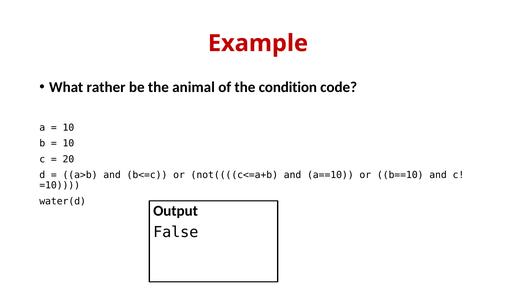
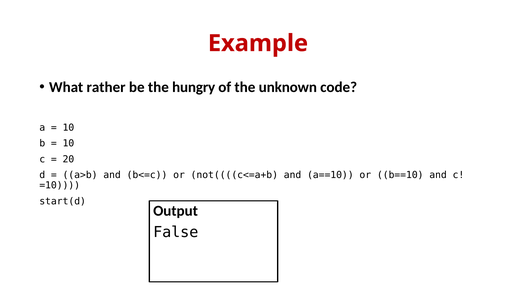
animal: animal -> hungry (194, 87)
condition: condition -> unknown (288, 87)
water(d: water(d -> start(d (63, 201)
